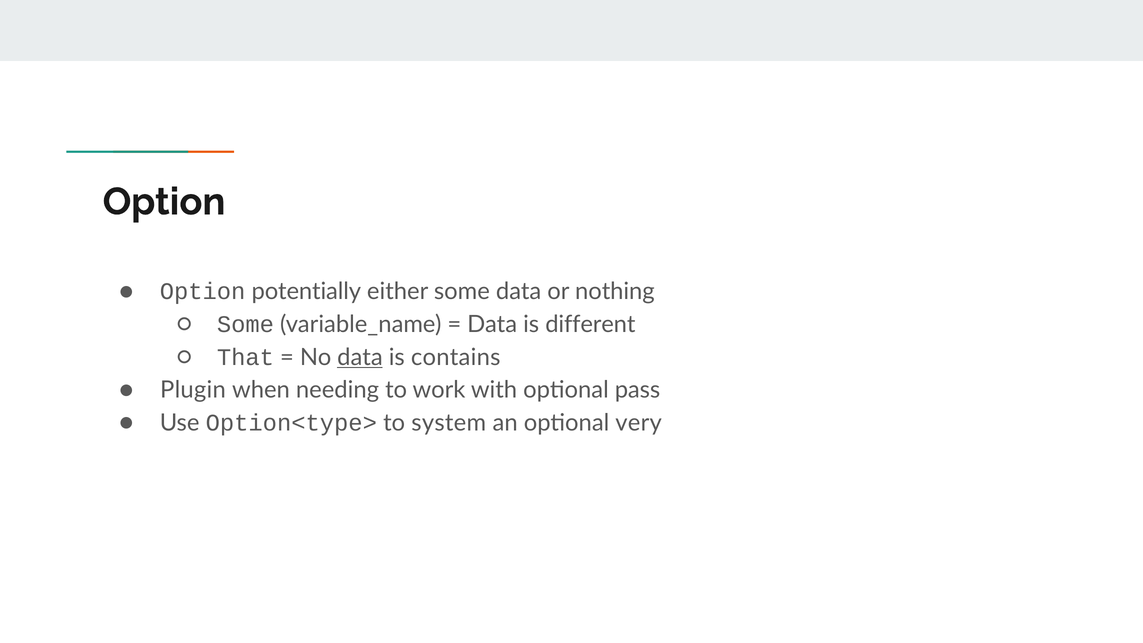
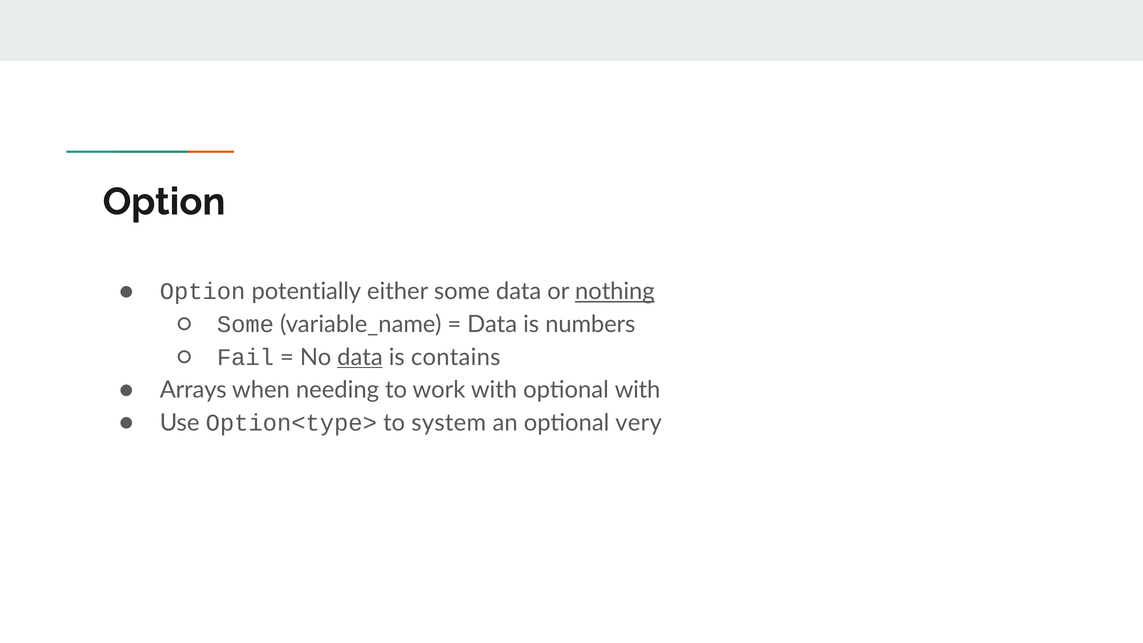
nothing underline: none -> present (615, 292)
different: different -> numbers (590, 324)
That: That -> Fail (245, 357)
Plugin: Plugin -> Arrays (193, 390)
optional pass: pass -> with (638, 390)
